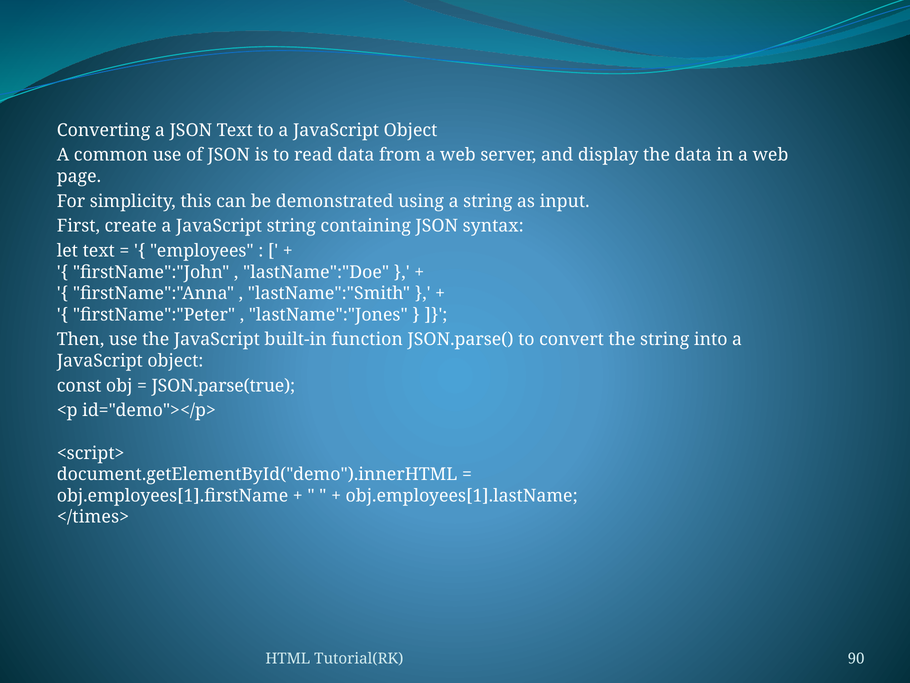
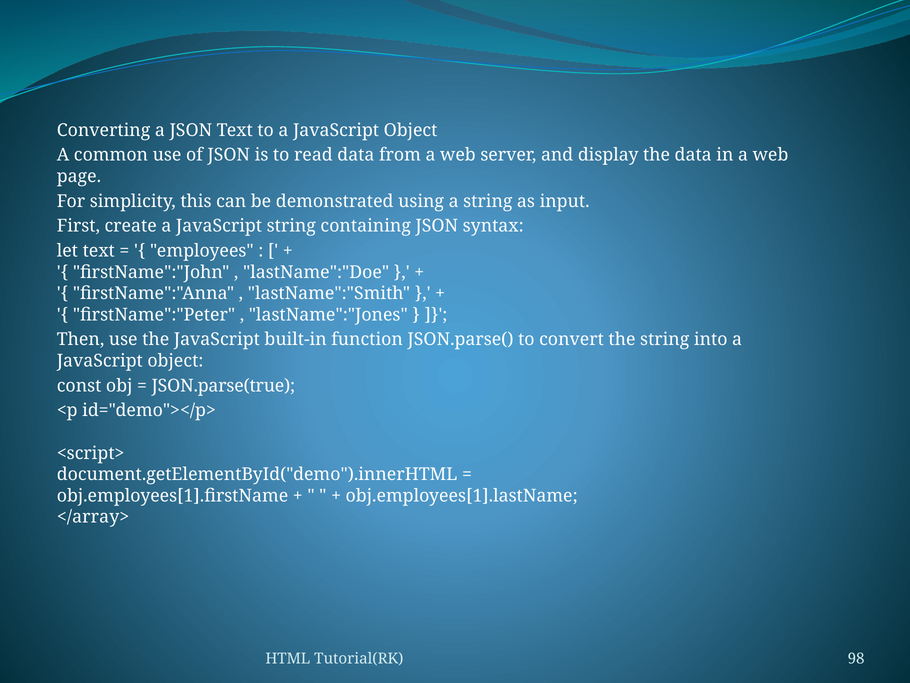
</times>: </times> -> </array> (93, 517)
90: 90 -> 98 (856, 658)
